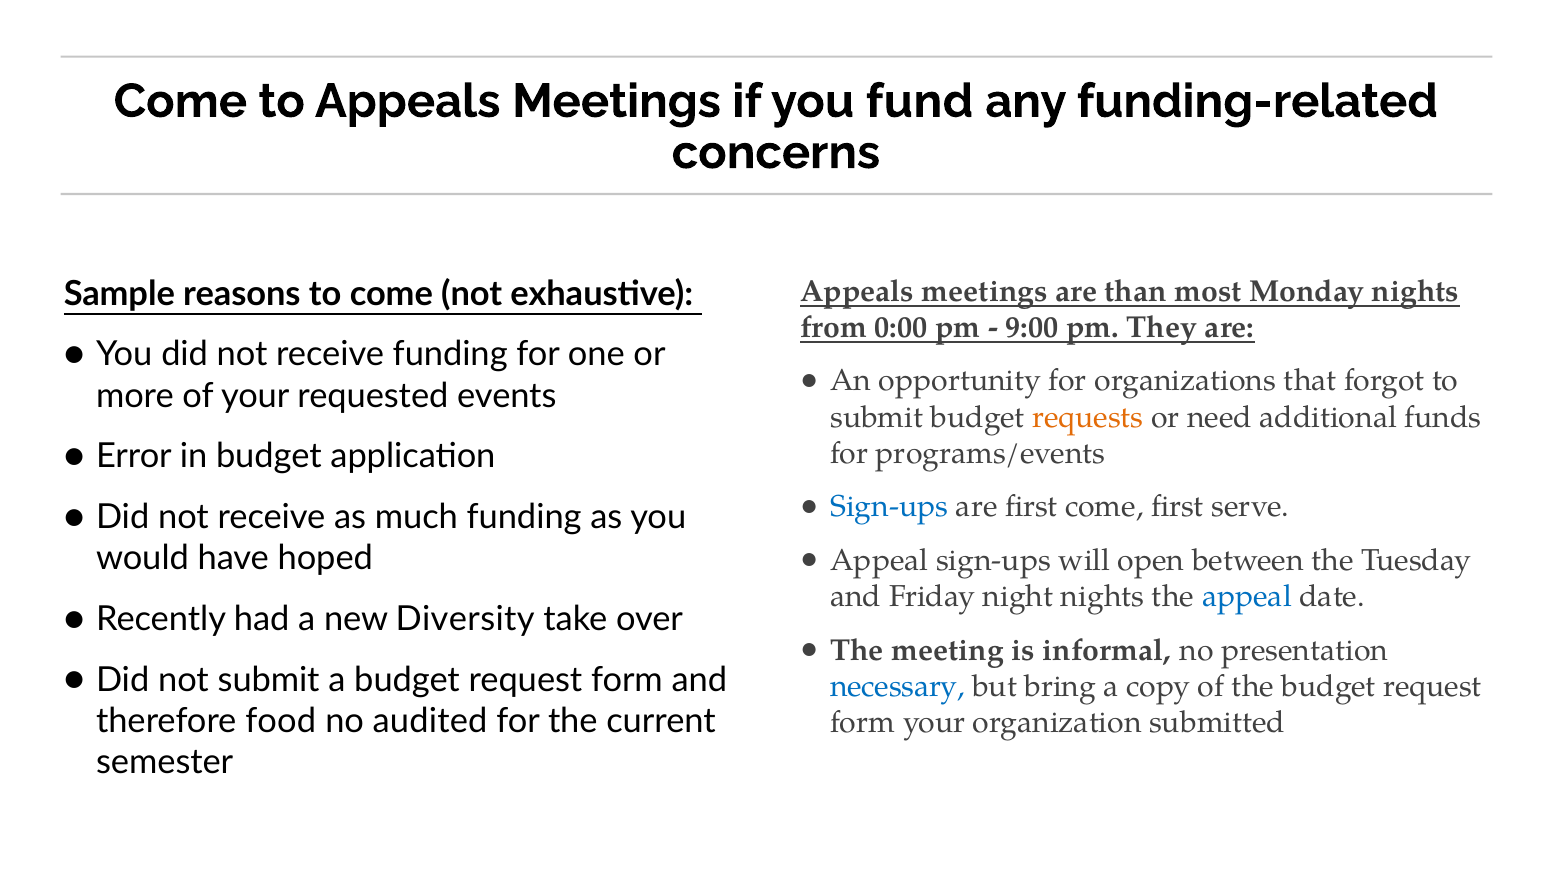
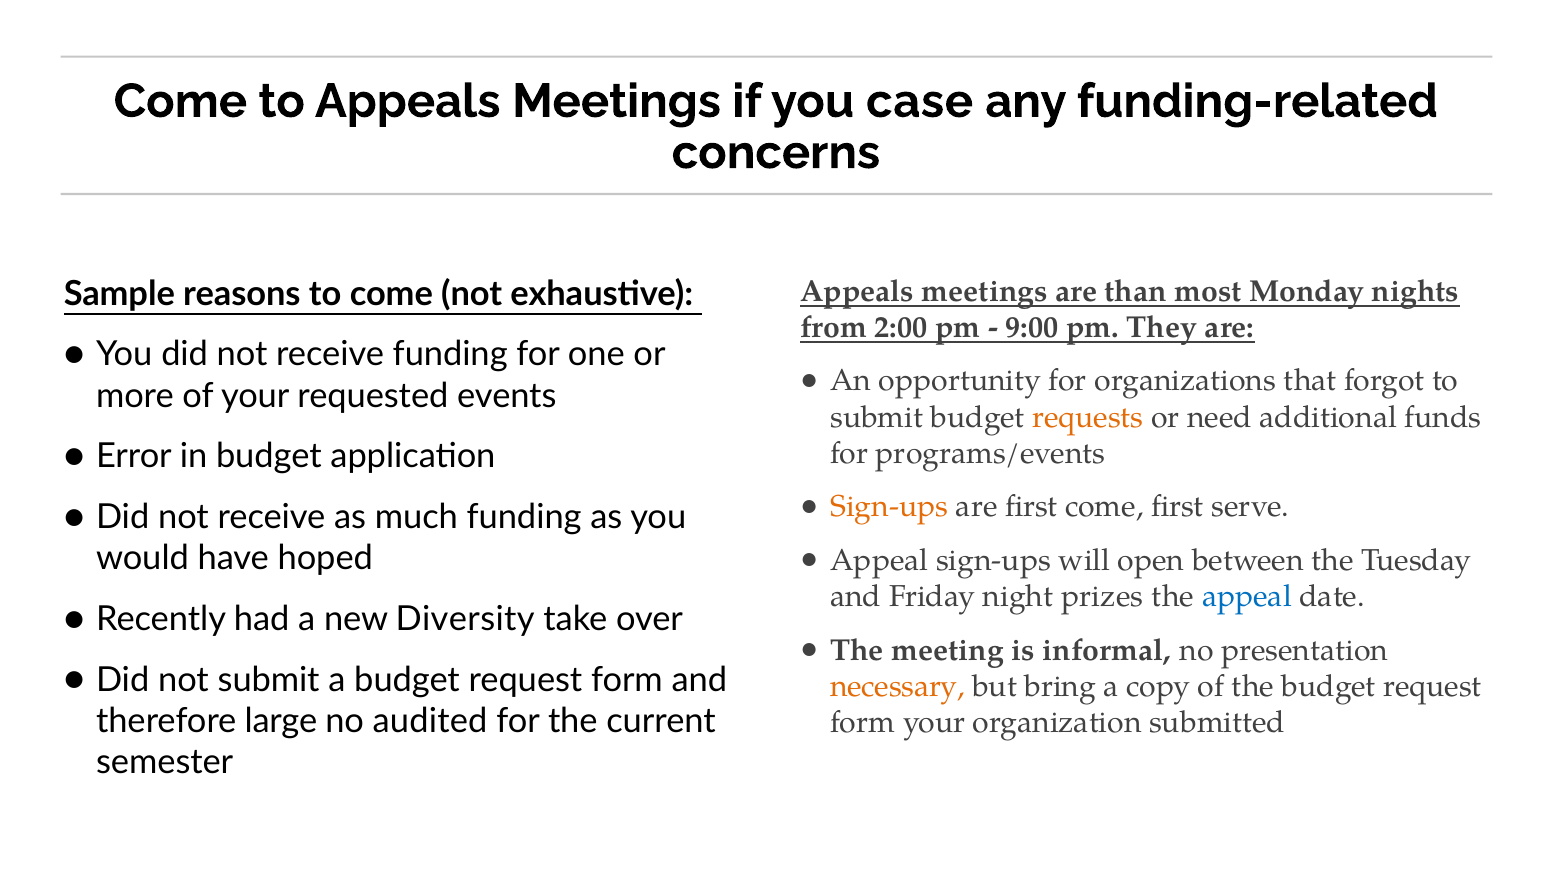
fund: fund -> case (920, 101)
0:00: 0:00 -> 2:00 (901, 328)
Sign-ups colour: blue -> orange (889, 507)
night nights: nights -> prizes (1102, 597)
necessary colour: blue -> orange (898, 686)
food: food -> large (281, 721)
